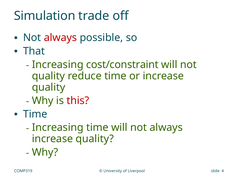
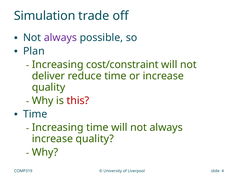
always colour: red -> purple (60, 38)
That: That -> Plan (34, 51)
quality: quality -> deliver (48, 76)
